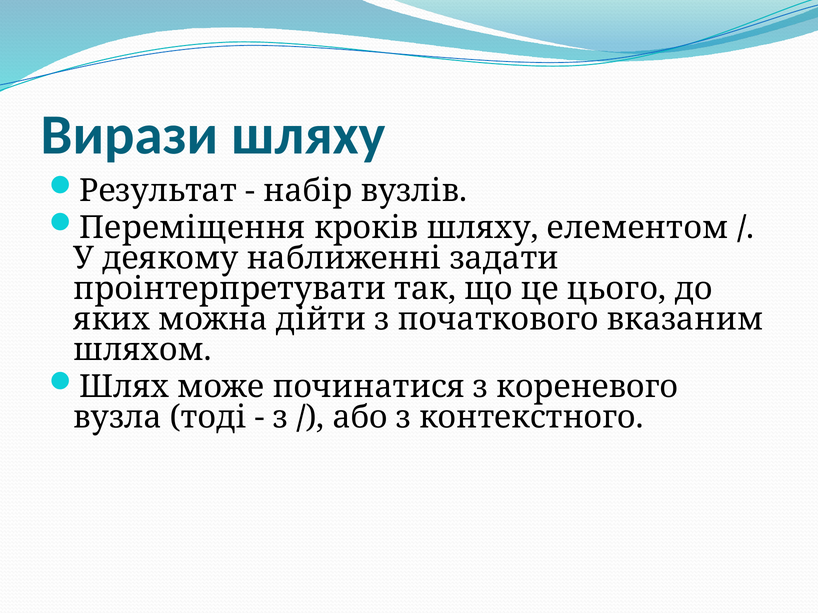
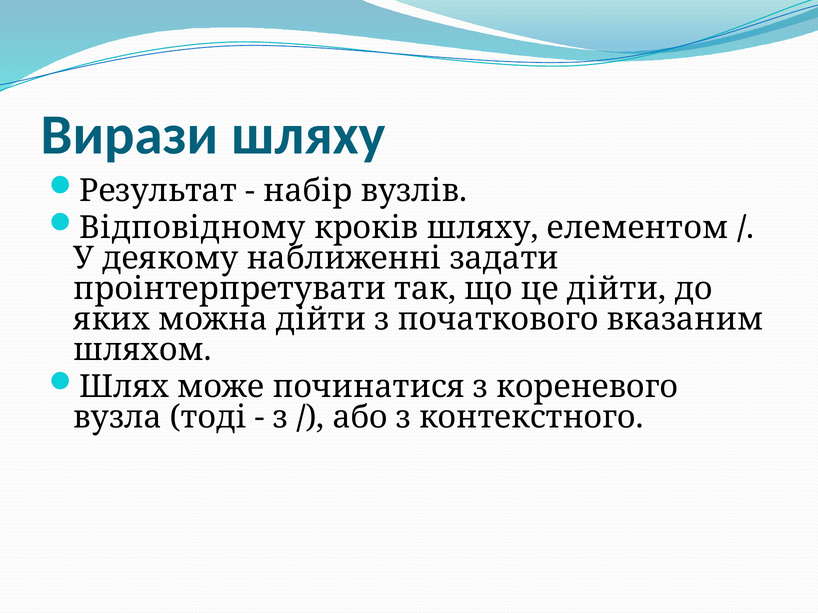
Переміщення: Переміщення -> Відповідному (192, 228)
це цього: цього -> дійти (617, 289)
